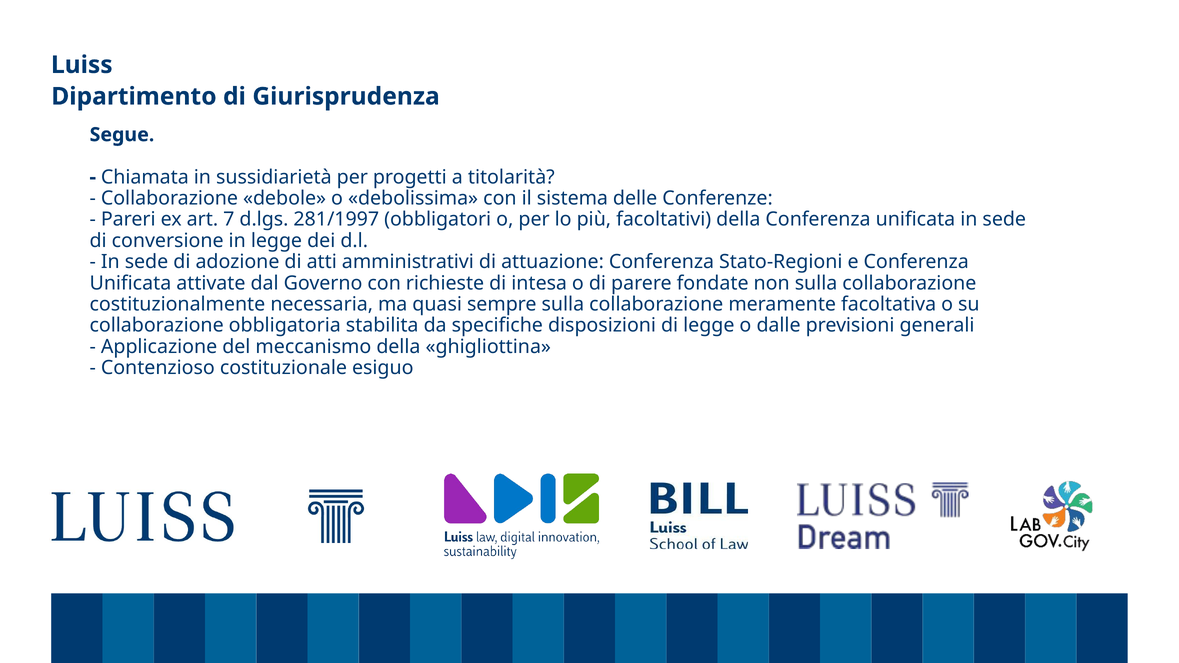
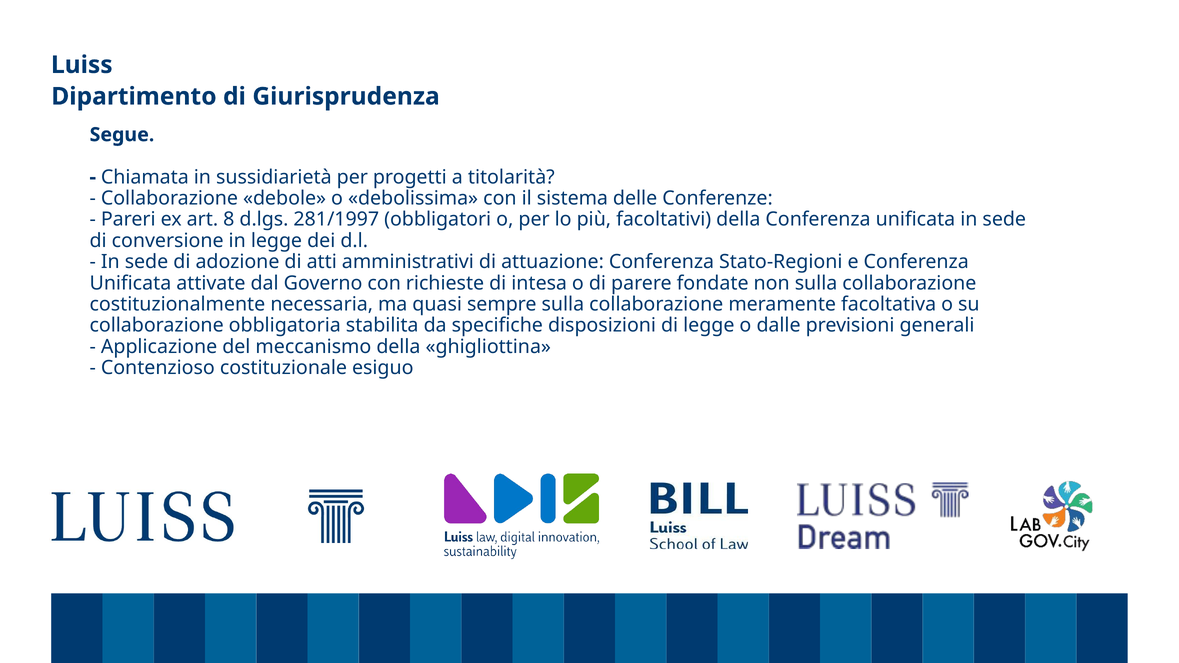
7: 7 -> 8 (229, 220)
